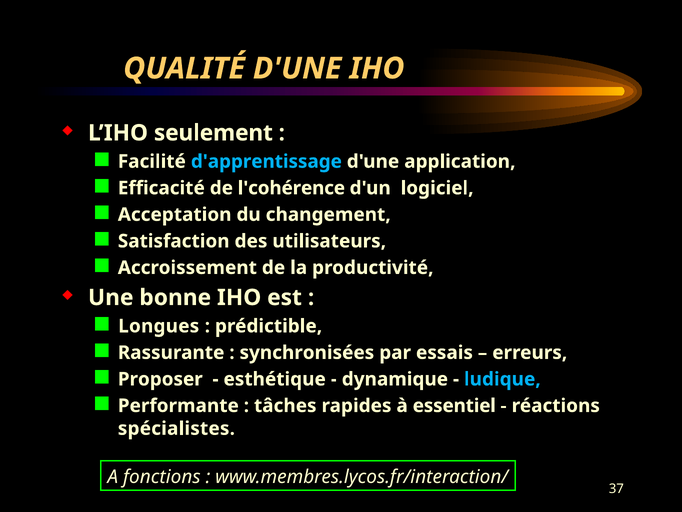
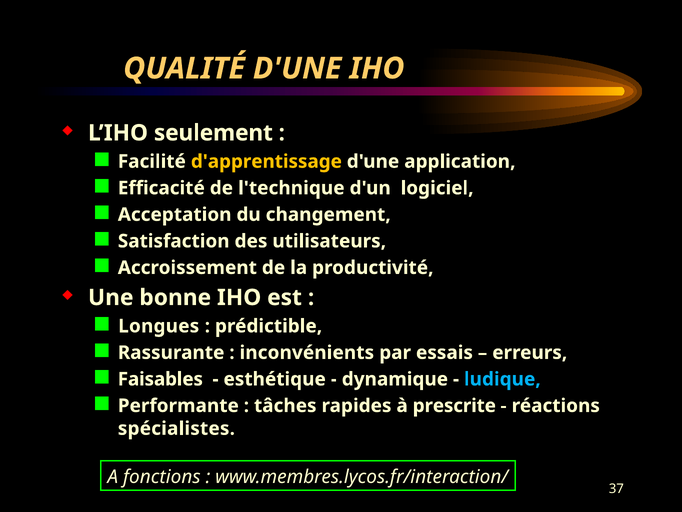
d'apprentissage colour: light blue -> yellow (266, 161)
l'cohérence: l'cohérence -> l'technique (291, 188)
synchronisées: synchronisées -> inconvénients (307, 352)
Proposer: Proposer -> Faisables (160, 379)
essentiel: essentiel -> prescrite (454, 405)
